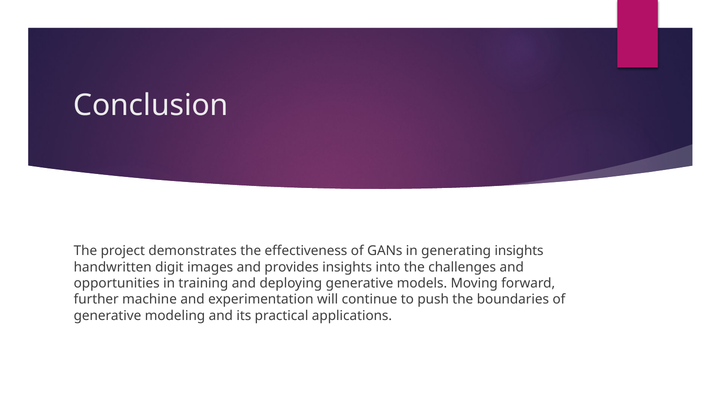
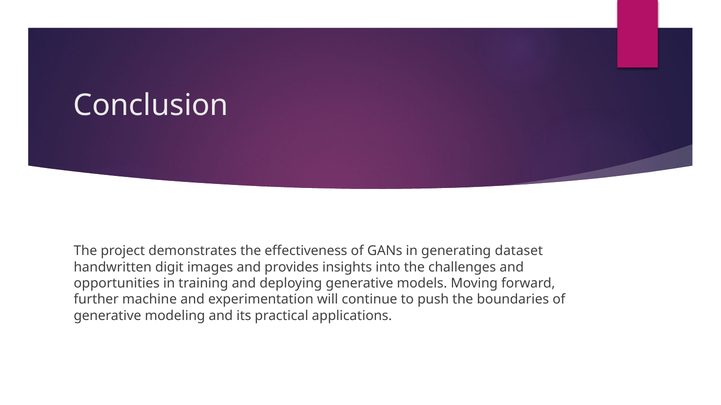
generating insights: insights -> dataset (519, 251)
